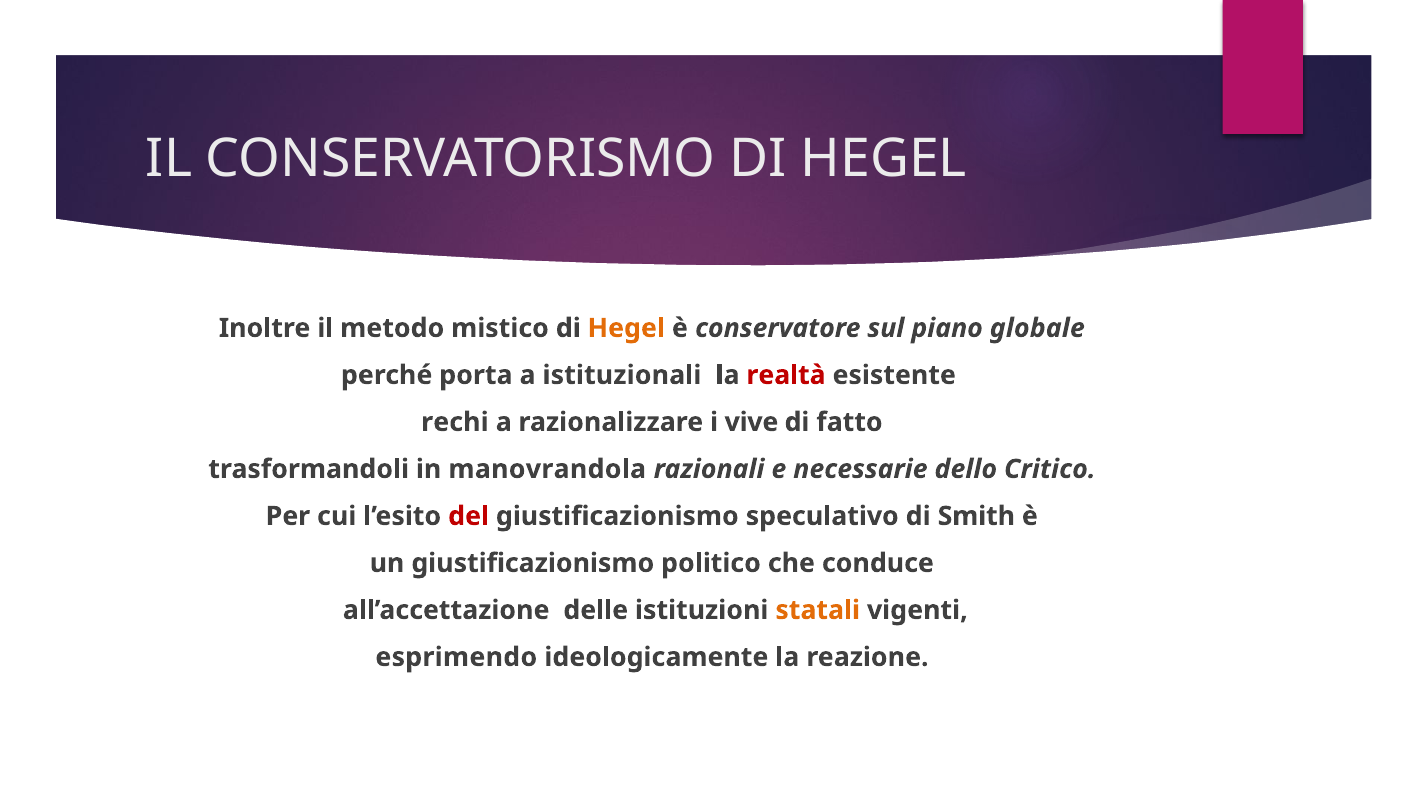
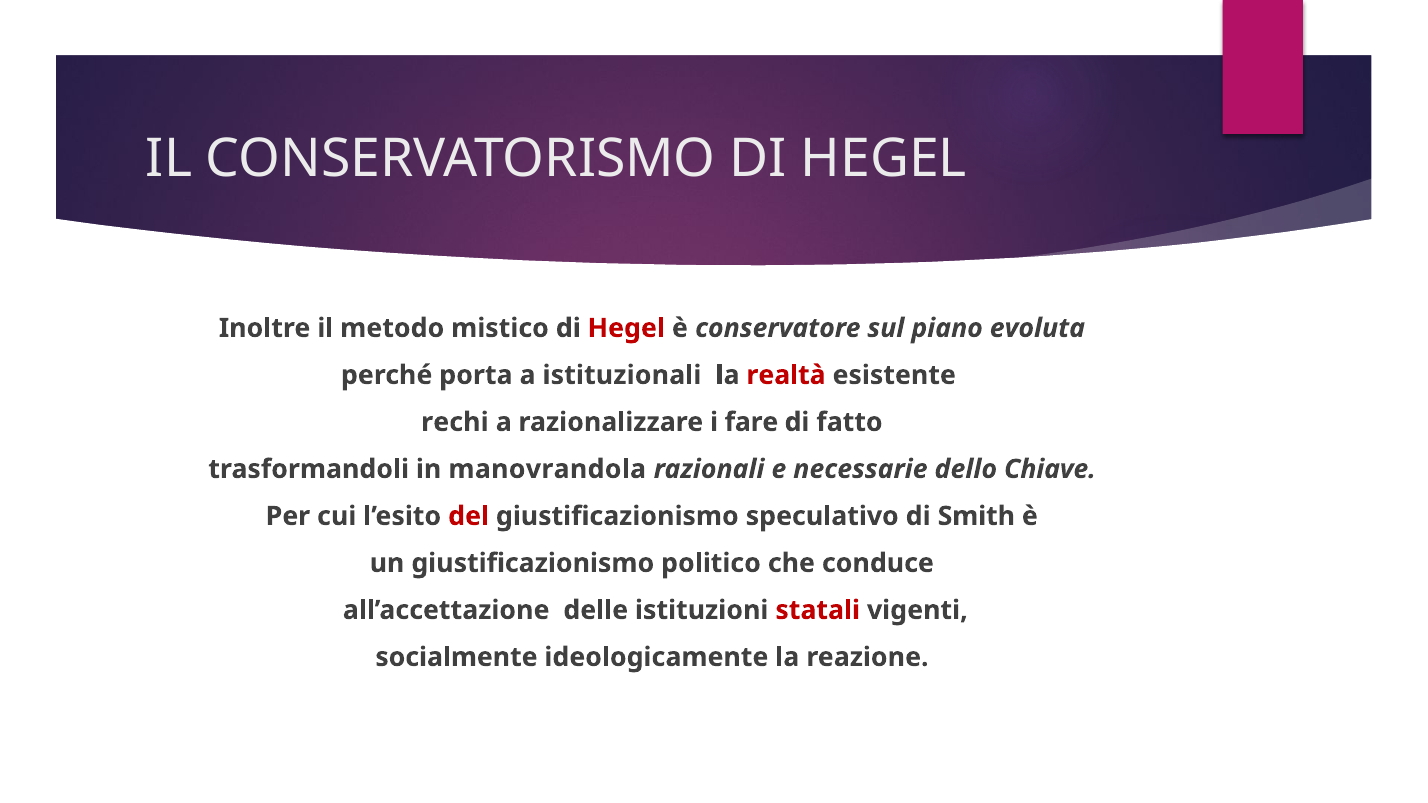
Hegel colour: orange -> red (626, 328)
globale: globale -> evoluta (1037, 328)
vive: vive -> fare (751, 422)
Critico: Critico -> Chiave (1050, 469)
statali colour: orange -> red (818, 610)
esprimendo: esprimendo -> socialmente (456, 657)
